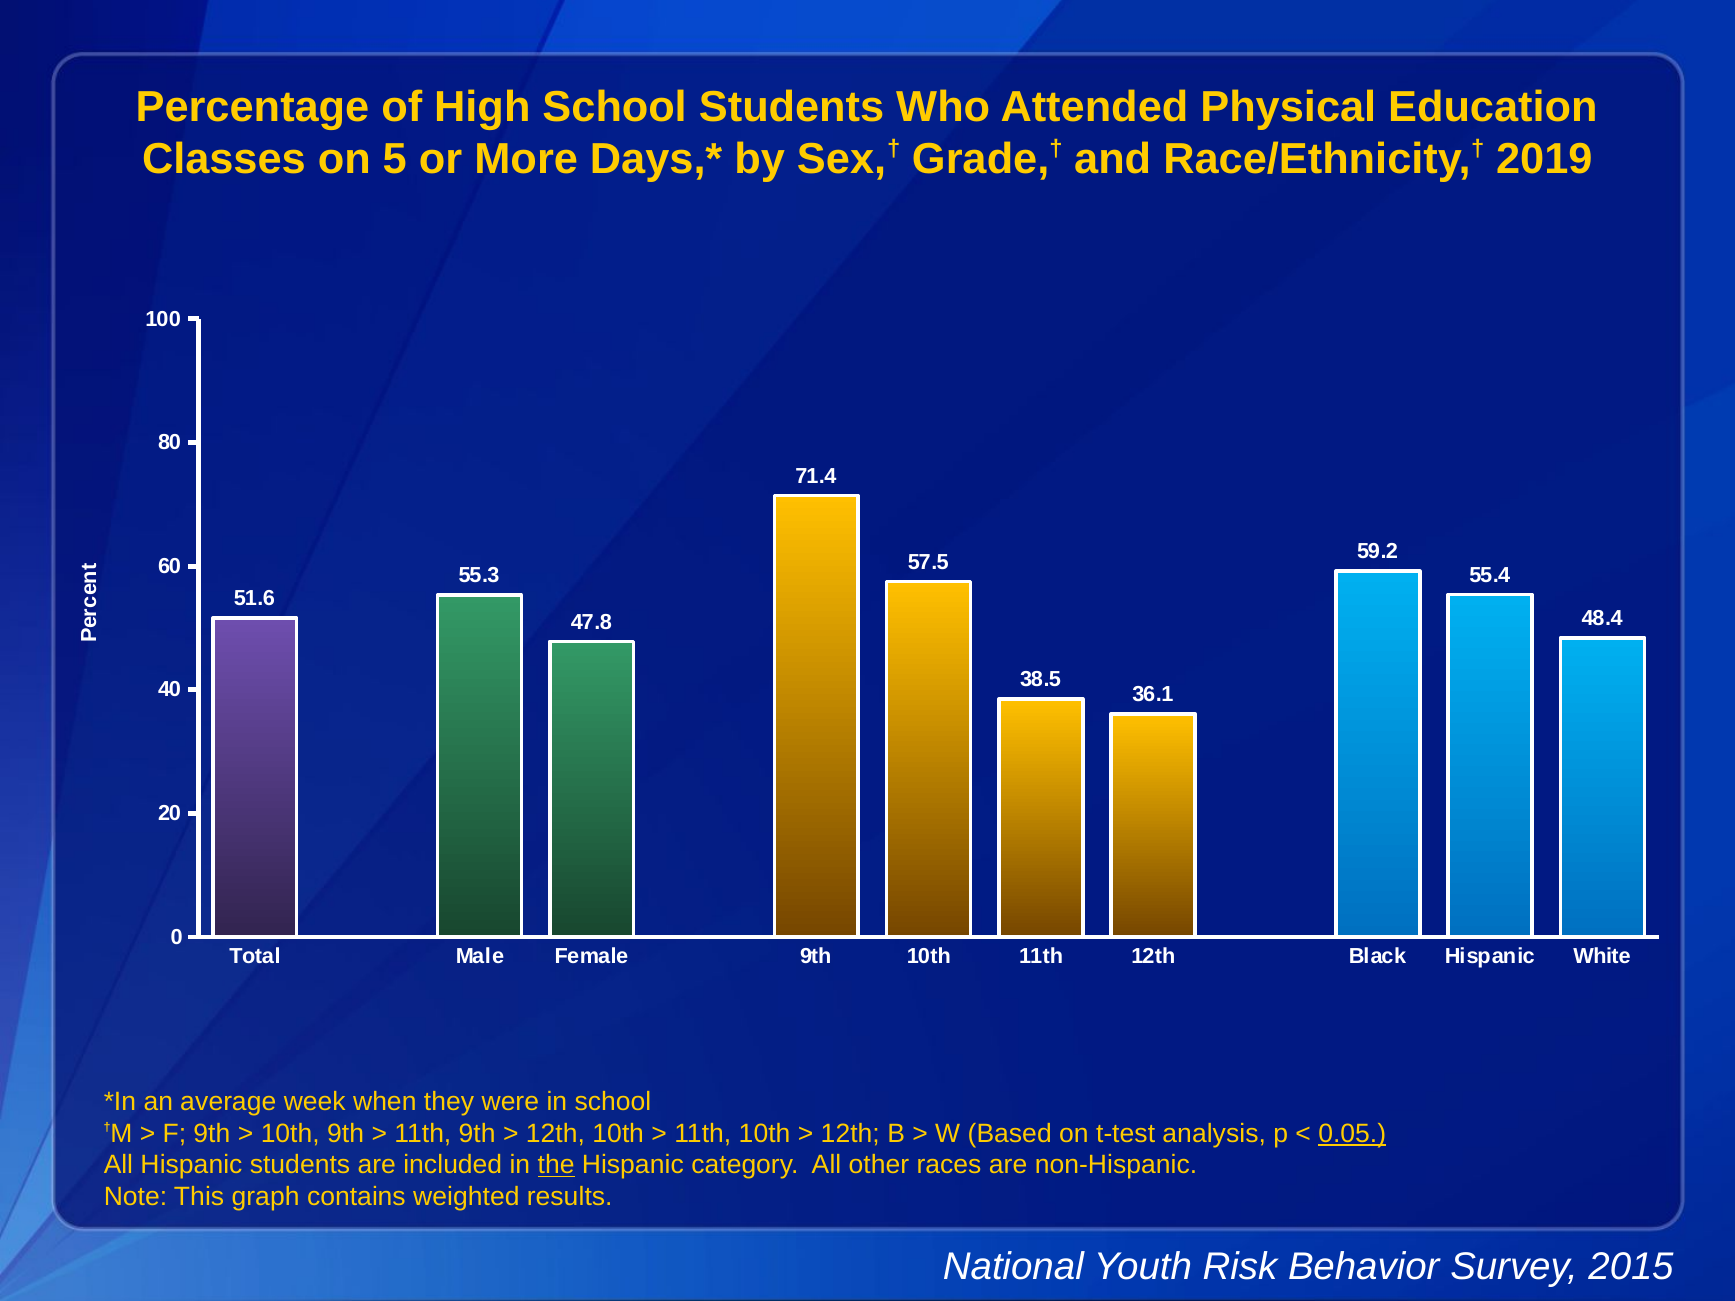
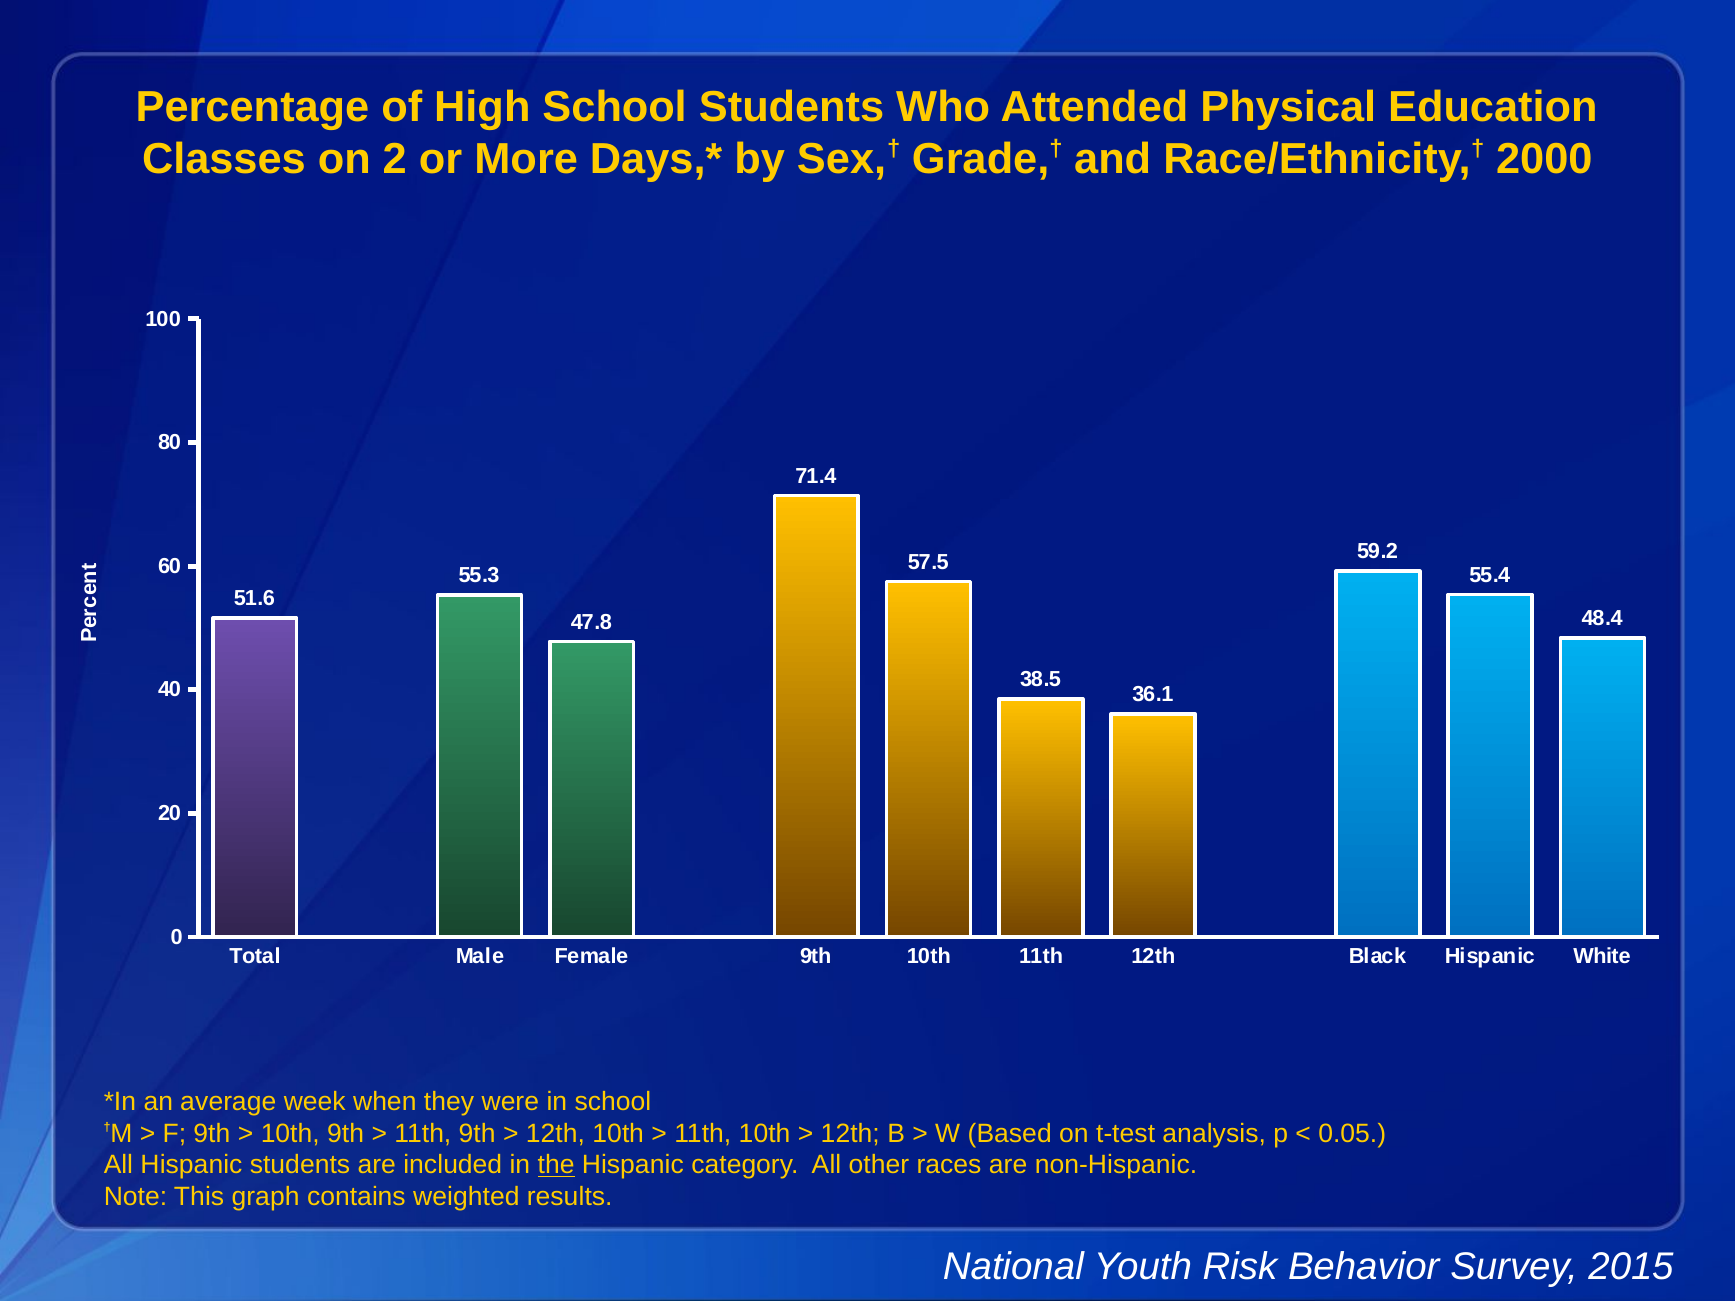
5: 5 -> 2 (395, 159)
2019: 2019 -> 2000 (1544, 159)
0.05 underline: present -> none (1352, 1134)
